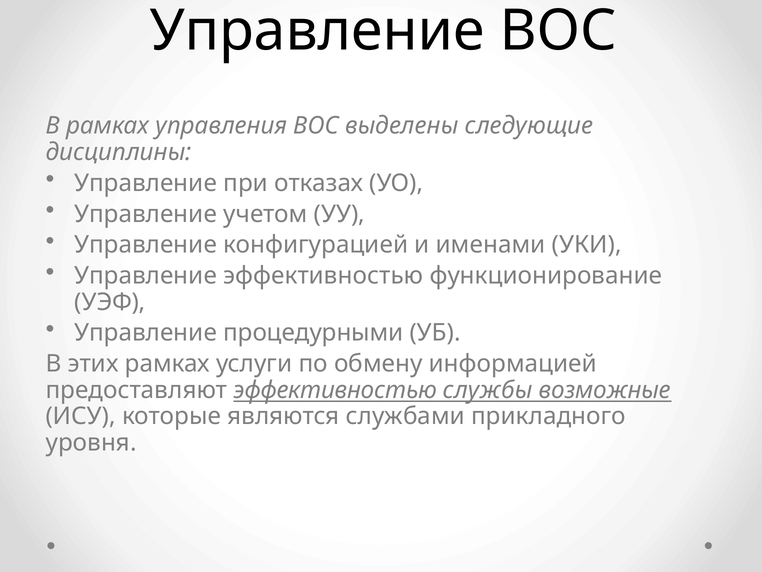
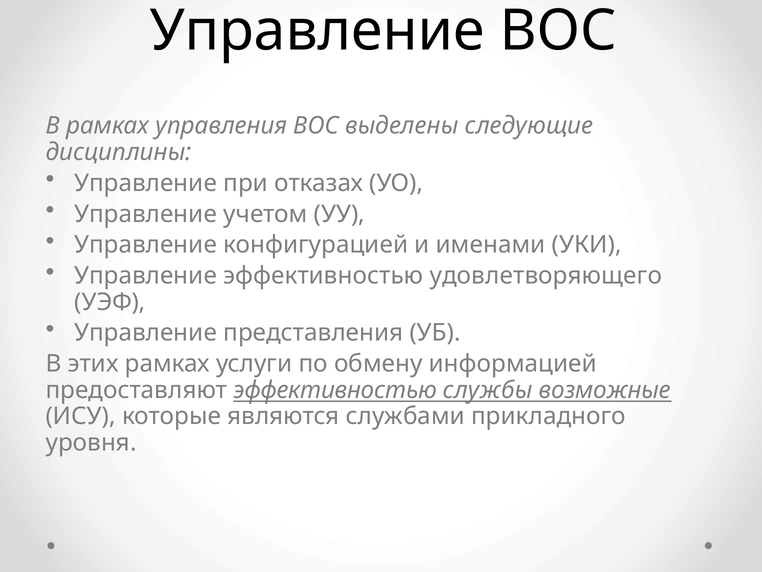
функционирование: функционирование -> удовлетворяющего (546, 275)
процедурными: процедурными -> представления (313, 333)
